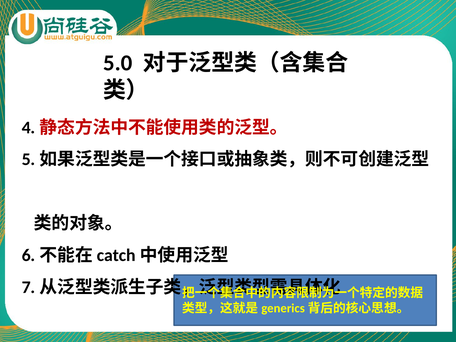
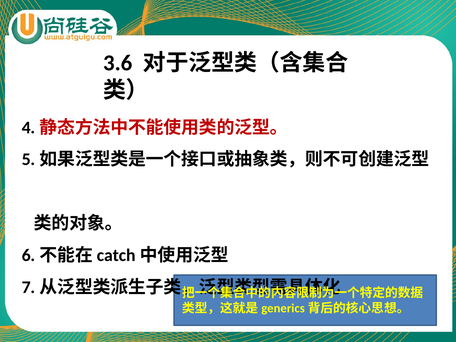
5.0: 5.0 -> 3.6 (118, 63)
